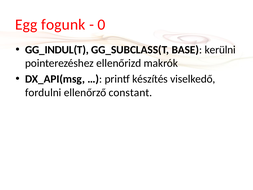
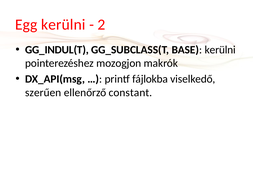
Egg fogunk: fogunk -> kerülni (63, 24)
0: 0 -> 2 (101, 24)
ellenőrizd: ellenőrizd -> mozogjon (119, 63)
készítés: készítés -> fájlokba (150, 79)
fordulni: fordulni -> szerűen (43, 92)
